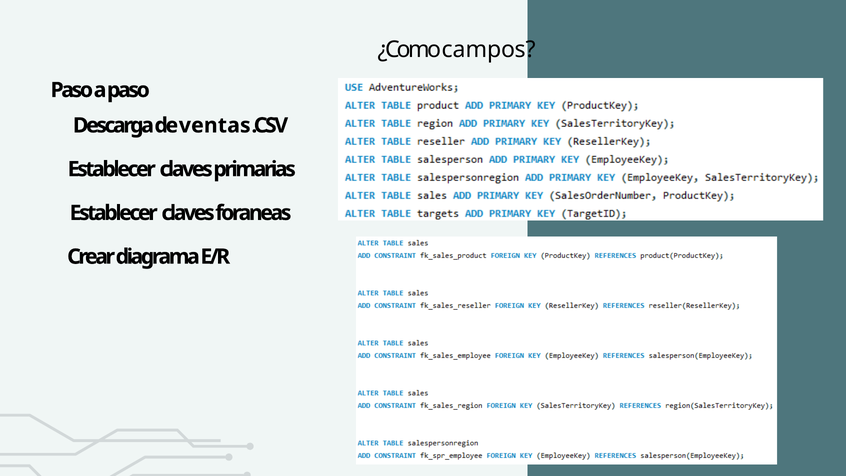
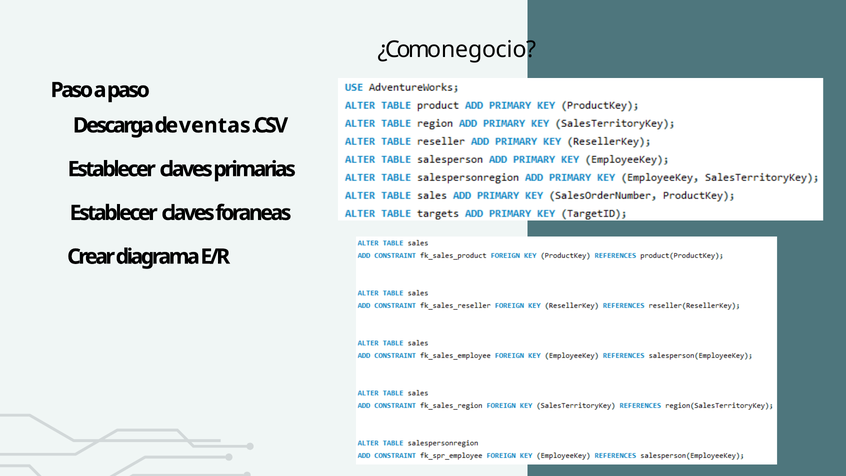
campos: campos -> negocio (489, 50)
